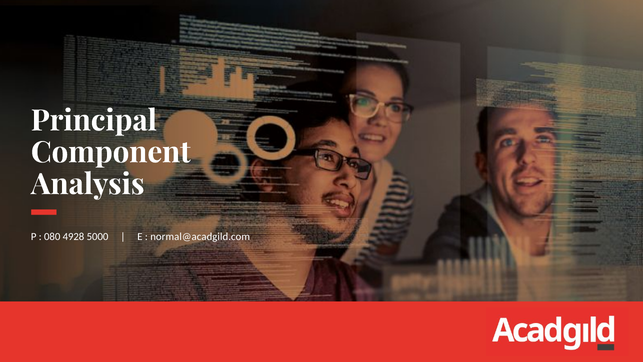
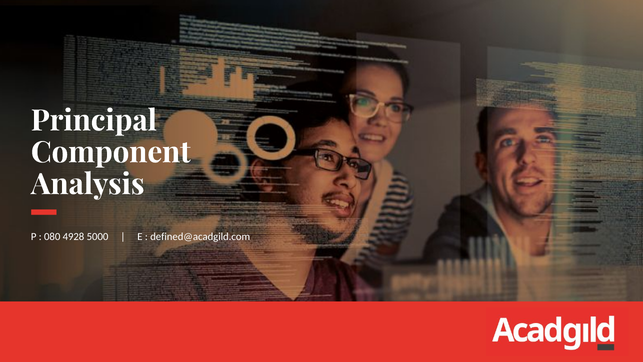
normal@acadgild.com: normal@acadgild.com -> defined@acadgild.com (200, 236)
